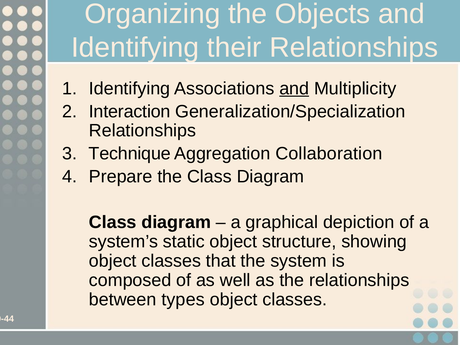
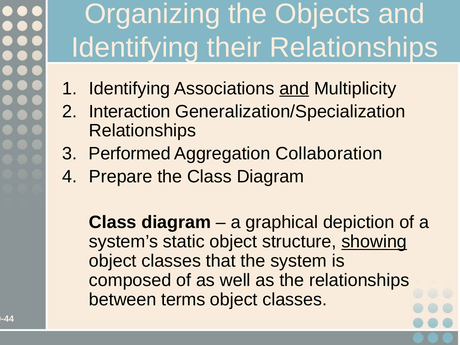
Technique: Technique -> Performed (130, 154)
showing underline: none -> present (374, 242)
types: types -> terms (183, 300)
